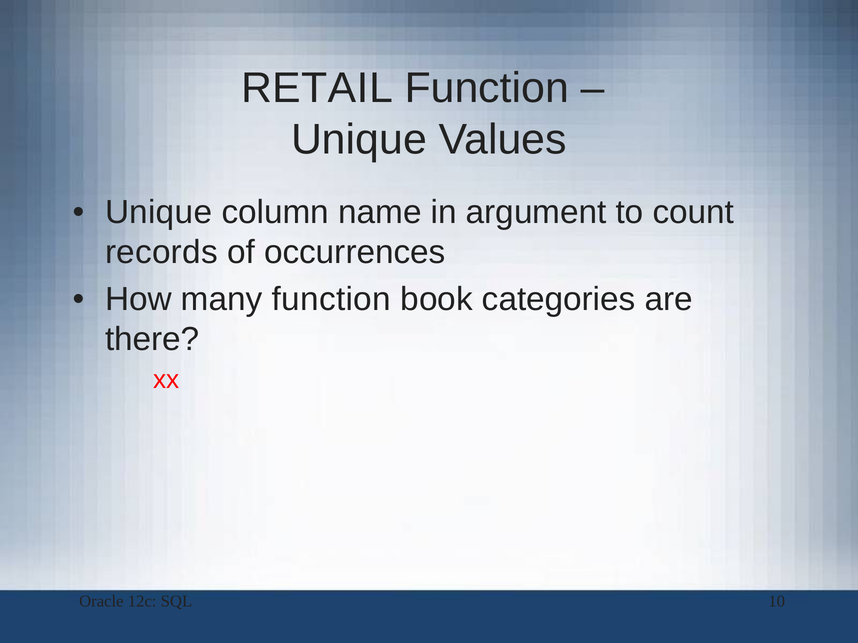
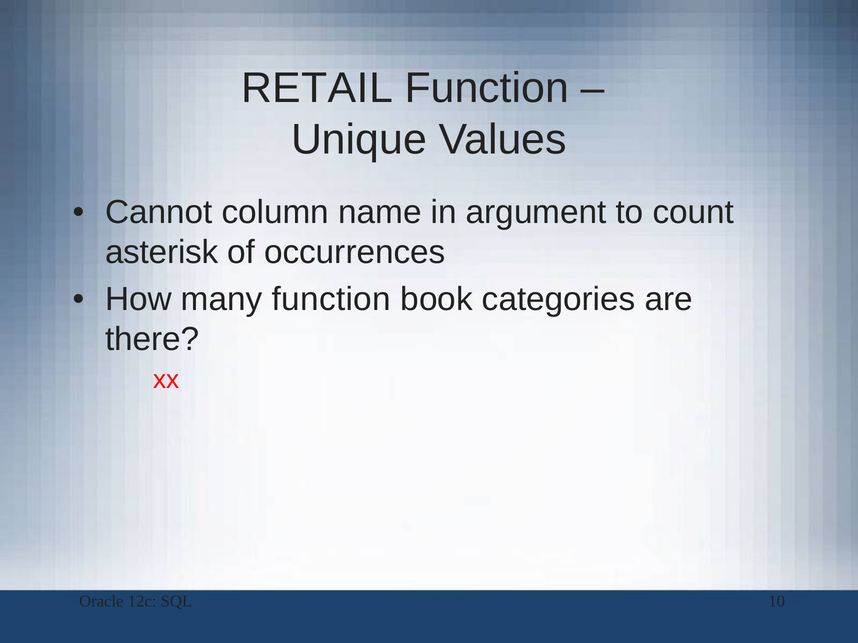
Unique: Unique -> Cannot (159, 213)
records: records -> asterisk (162, 253)
